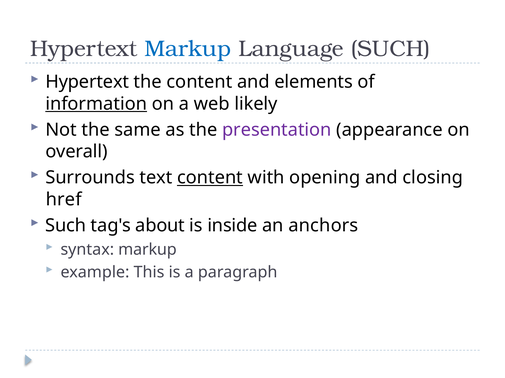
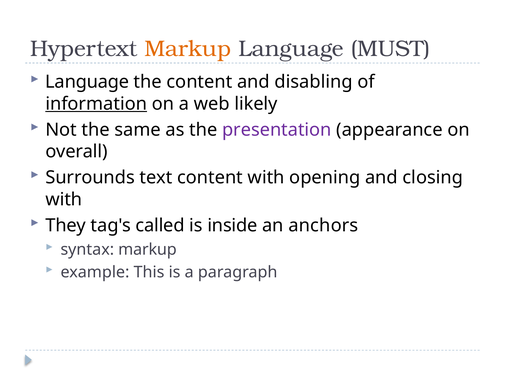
Markup colour: blue -> orange (188, 49)
Language SUCH: SUCH -> MUST (391, 49)
Hypertext: Hypertext -> Language (87, 82)
elements: elements -> disabling (314, 82)
content underline: present -> none (210, 178)
href: href -> with (64, 200)
Such: Such -> They (66, 226)
about: about -> called (160, 226)
